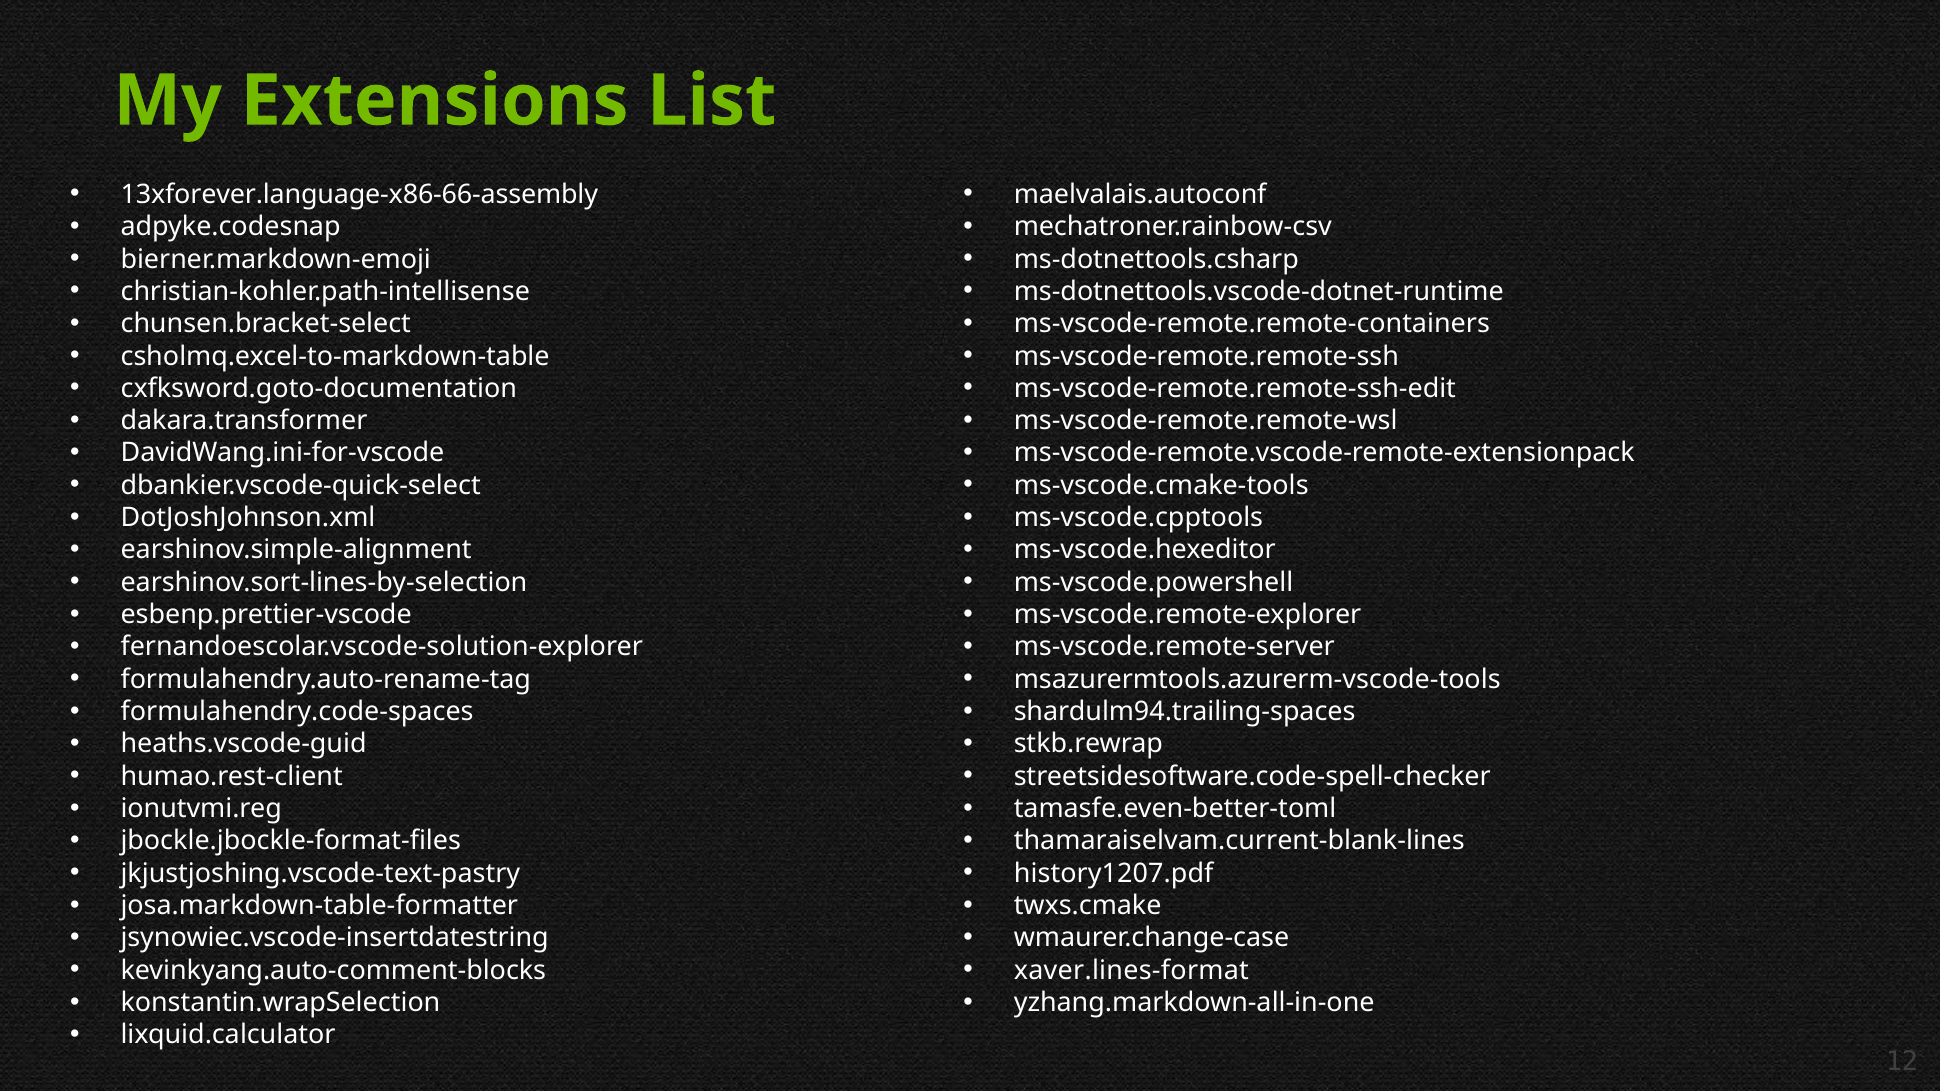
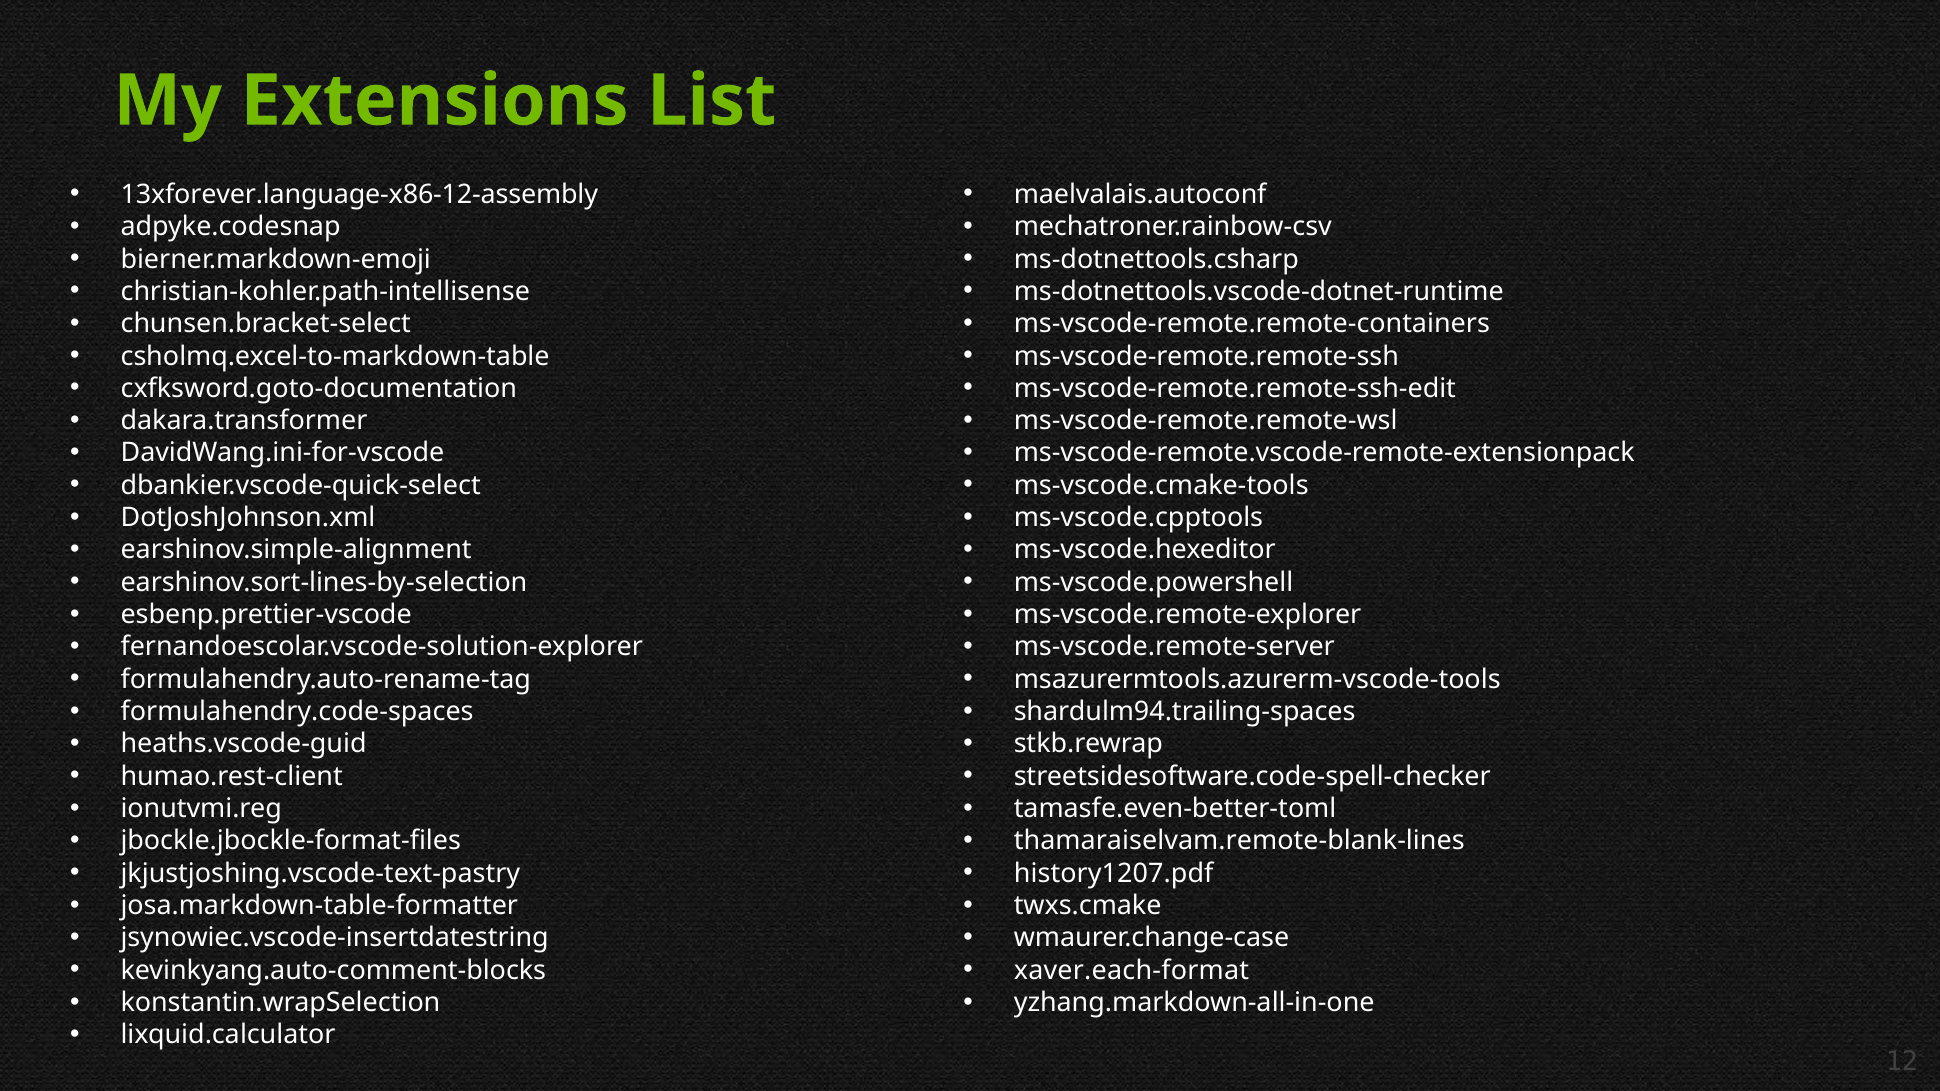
13xforever.language-x86-66-assembly: 13xforever.language-x86-66-assembly -> 13xforever.language-x86-12-assembly (359, 195)
thamaraiselvam.current-blank-lines: thamaraiselvam.current-blank-lines -> thamaraiselvam.remote-blank-lines (1239, 841)
xaver.lines-format: xaver.lines-format -> xaver.each-format (1131, 971)
